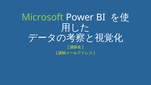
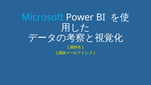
Microsoft colour: light green -> light blue (43, 17)
